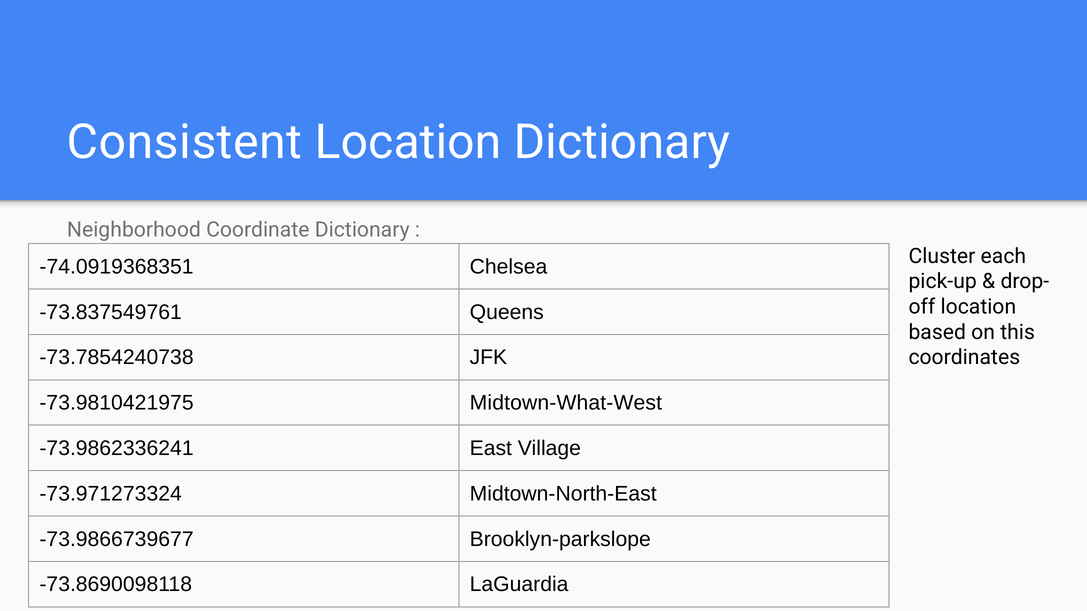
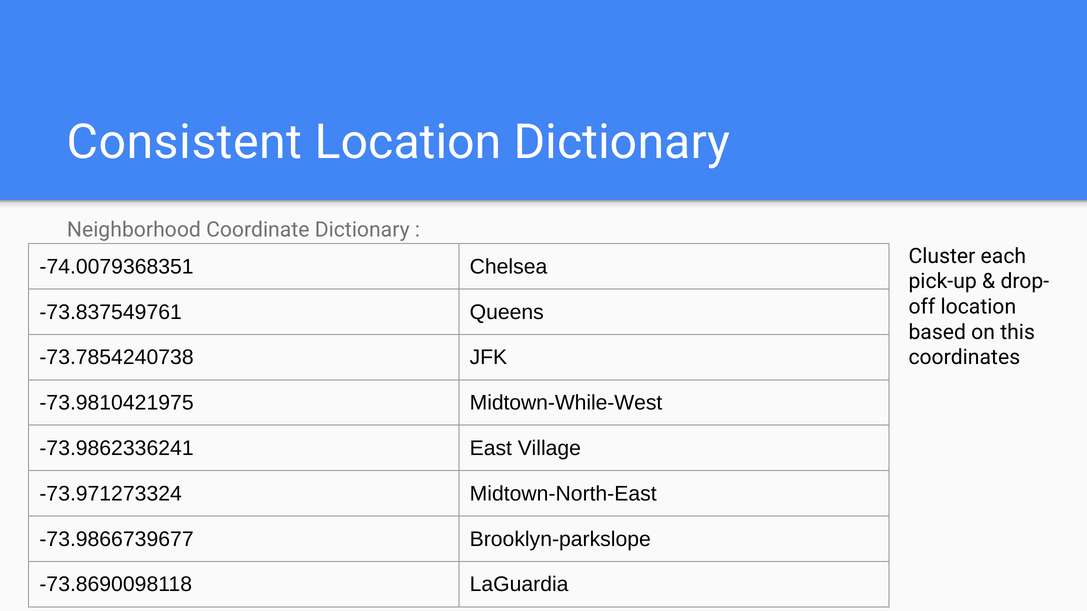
-74.0919368351: -74.0919368351 -> -74.0079368351 (117, 267)
Midtown-What-West: Midtown-What-West -> Midtown-While-West (566, 403)
